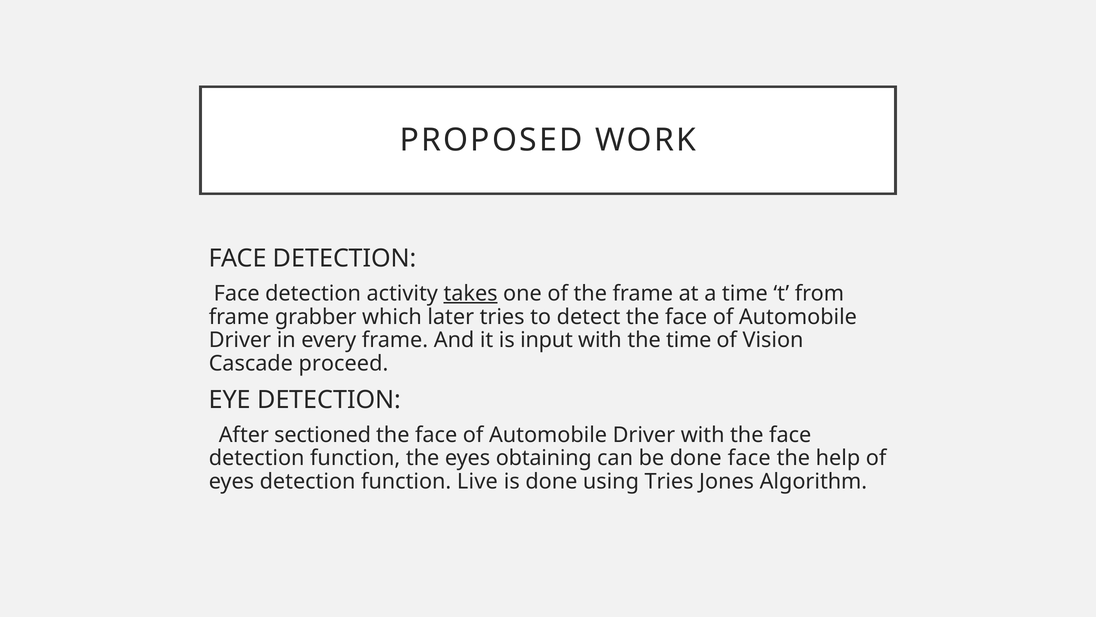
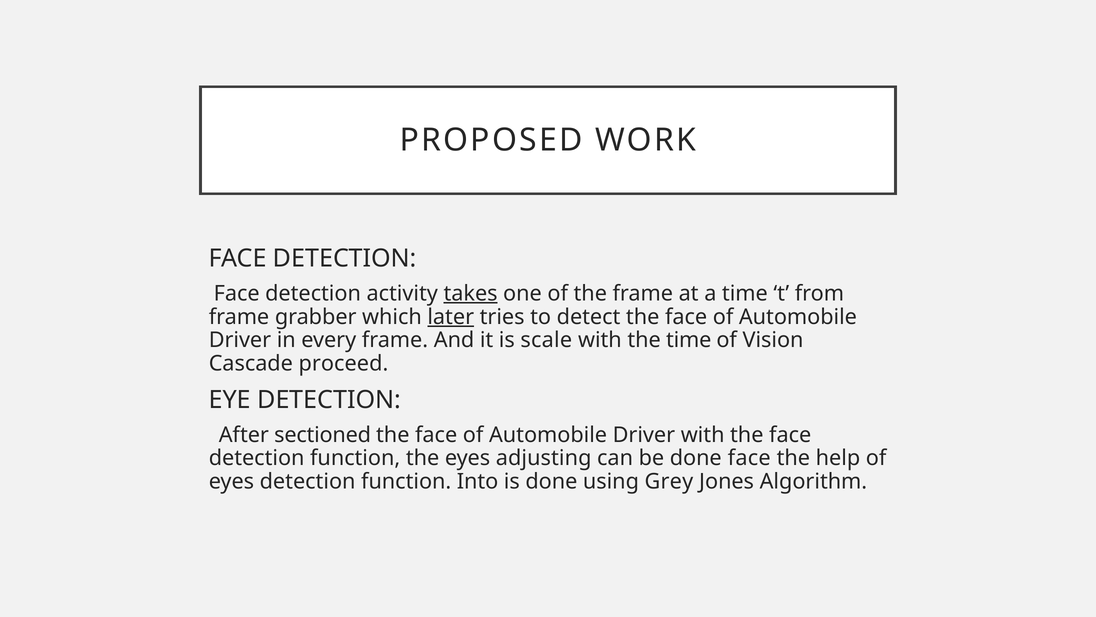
later underline: none -> present (451, 317)
input: input -> scale (546, 340)
obtaining: obtaining -> adjusting (544, 458)
Live: Live -> Into (478, 481)
using Tries: Tries -> Grey (669, 481)
